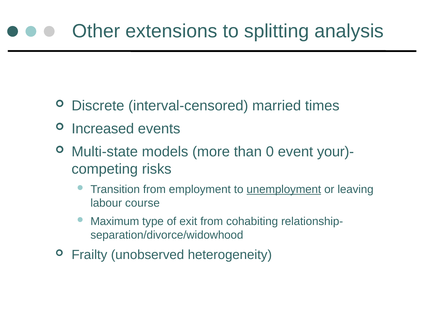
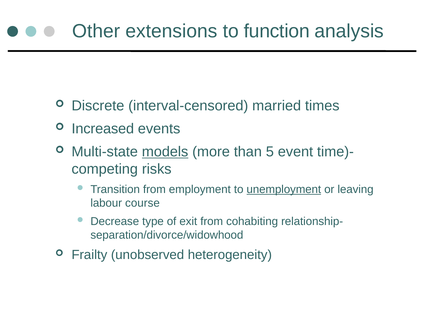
splitting: splitting -> function (277, 31)
models underline: none -> present (165, 152)
0: 0 -> 5 (270, 152)
your)-: your)- -> time)- (335, 152)
Maximum: Maximum -> Decrease (115, 221)
